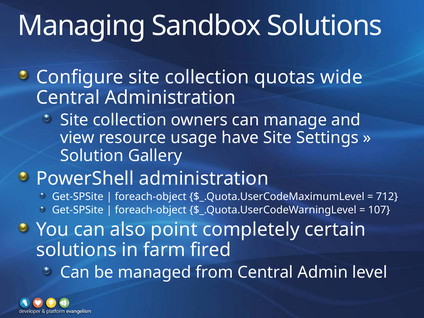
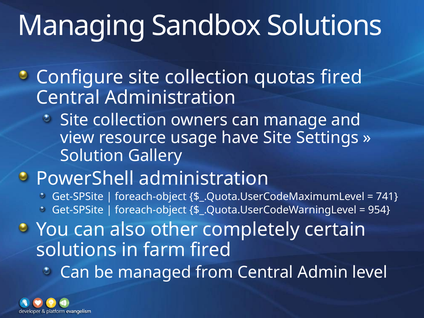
quotas wide: wide -> fired (341, 77)
712: 712 -> 741 (387, 197)
107: 107 -> 954 (379, 210)
point: point -> other (174, 230)
